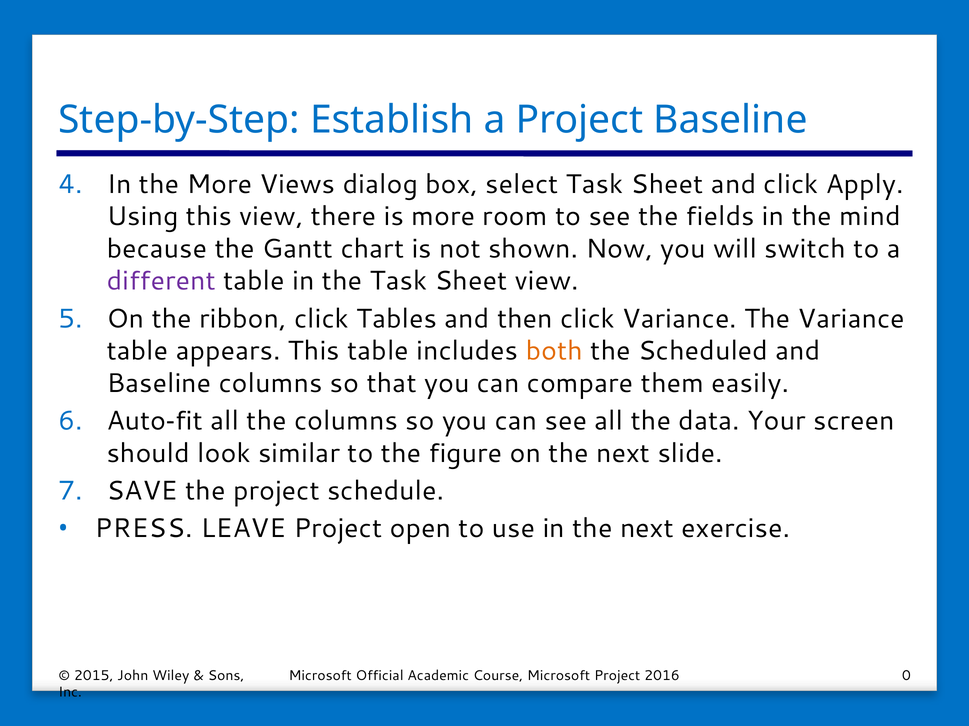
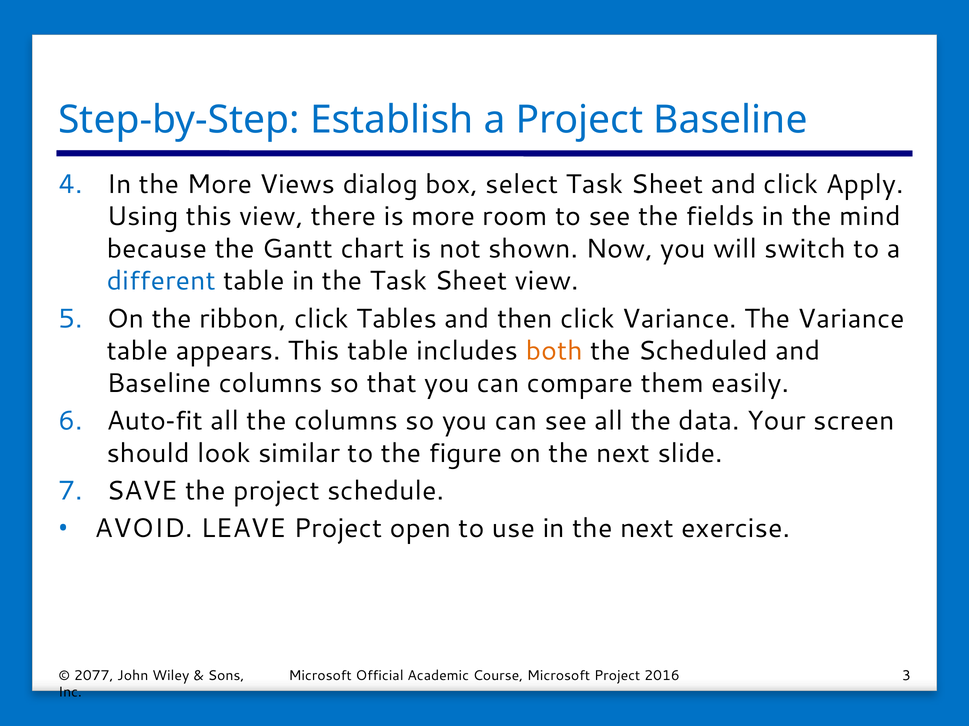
different colour: purple -> blue (161, 281)
PRESS: PRESS -> AVOID (144, 529)
2015: 2015 -> 2077 (94, 676)
0: 0 -> 3 (906, 676)
